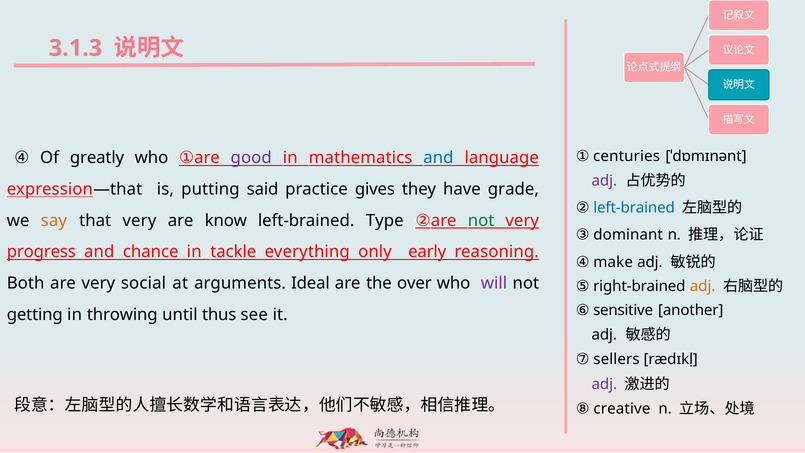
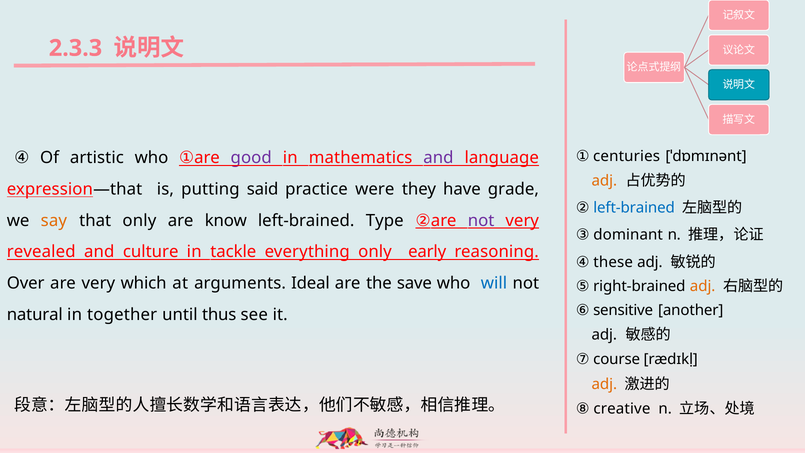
3.1.3: 3.1.3 -> 2.3.3 (75, 48)
greatly: greatly -> artistic (97, 158)
and colour: blue -> purple (438, 158)
adj colour: purple -> orange (604, 180)
gives: gives -> were (375, 189)
that very: very -> only (139, 220)
not colour: green -> purple (481, 220)
progress: progress -> revealed (41, 252)
chance: chance -> culture (151, 252)
make: make -> these (613, 262)
Both: Both -> Over (26, 283)
social: social -> which (144, 283)
over: over -> save (414, 283)
will colour: purple -> blue (494, 283)
getting: getting -> natural (35, 315)
throwing: throwing -> together (122, 315)
sellers: sellers -> course (617, 359)
adj colour: purple -> orange (604, 384)
